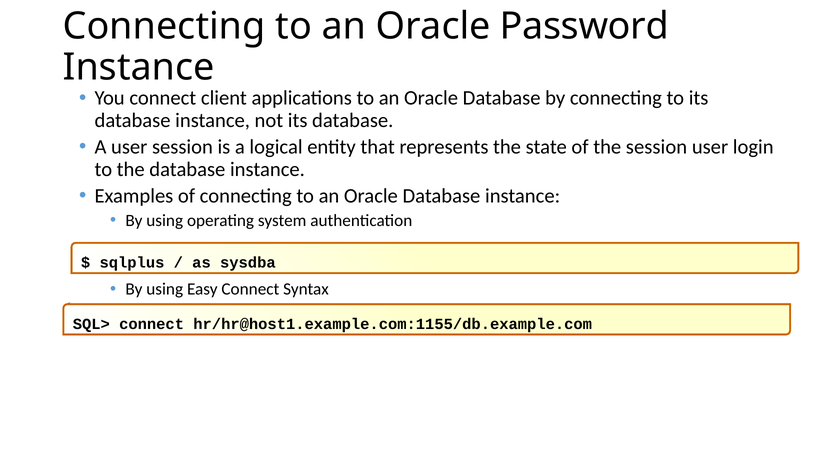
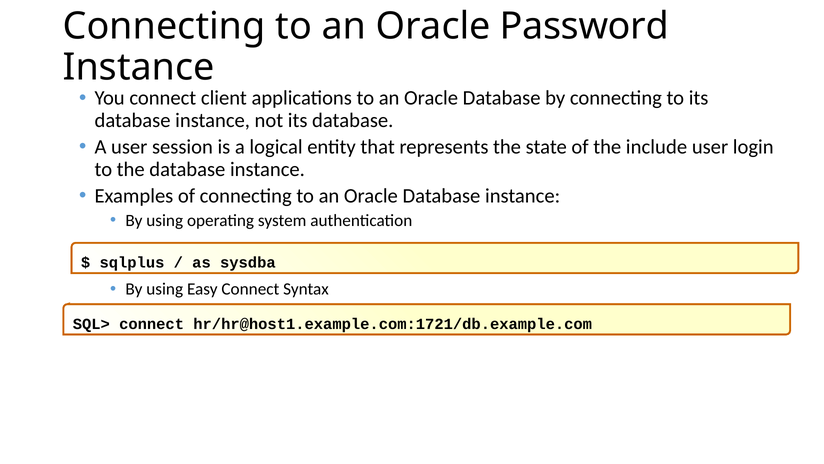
session: session -> include (657, 147)
hr/hr@host1.example.com:1155/db.example.com: hr/hr@host1.example.com:1155/db.example.com -> hr/hr@host1.example.com:1721/db.example.com (393, 324)
